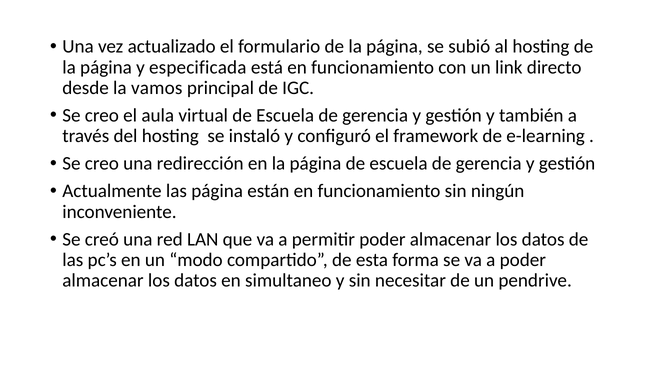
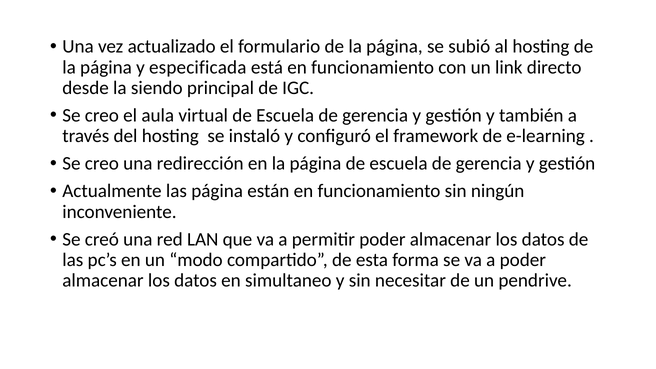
vamos: vamos -> siendo (157, 88)
